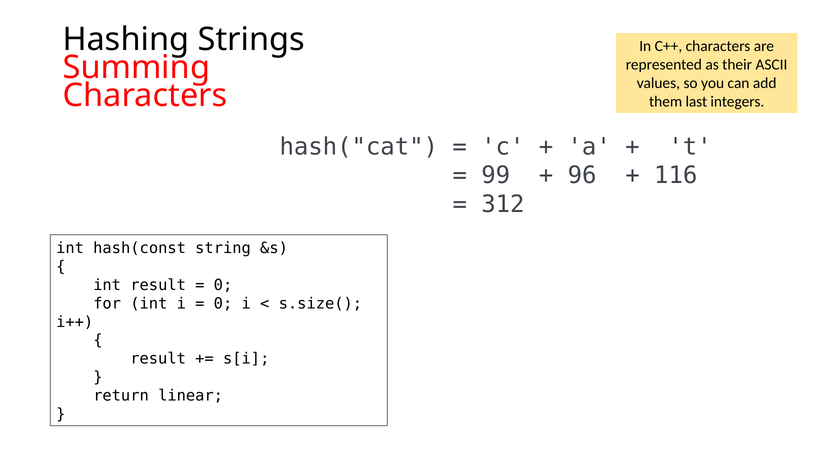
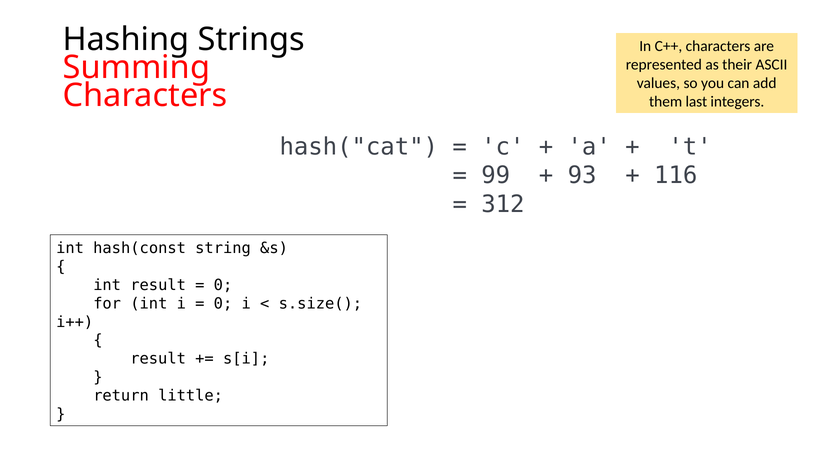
96: 96 -> 93 (582, 176)
linear: linear -> little (191, 396)
